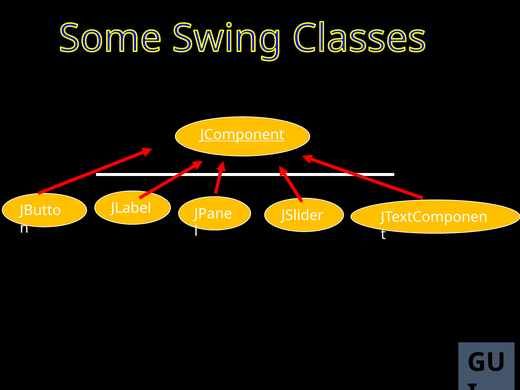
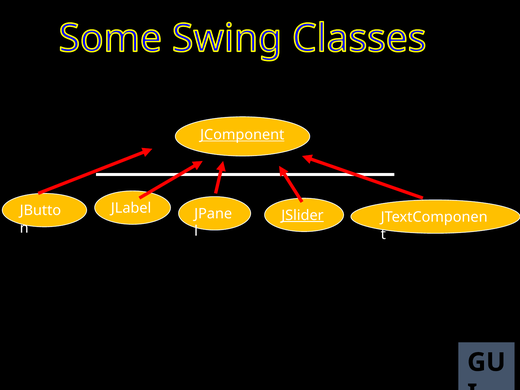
JSlider underline: none -> present (302, 215)
